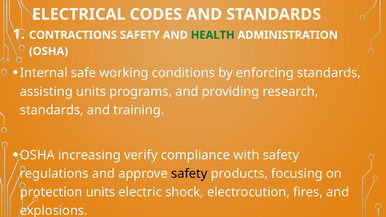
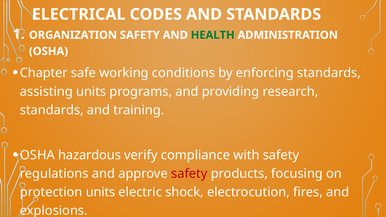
CONTRACTIONS: CONTRACTIONS -> ORGANIZATION (73, 35)
Internal: Internal -> Chapter (44, 73)
increasing: increasing -> hazardous (90, 155)
safety colour: black -> red (189, 174)
